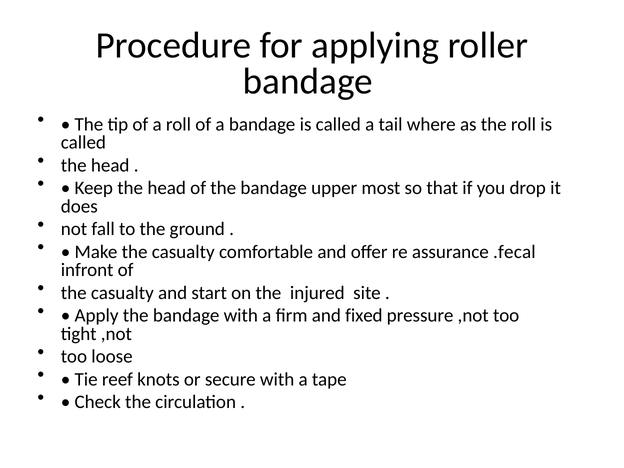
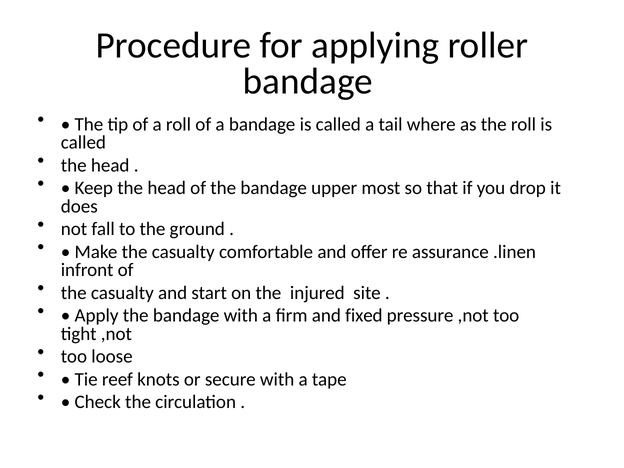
.fecal: .fecal -> .linen (515, 252)
